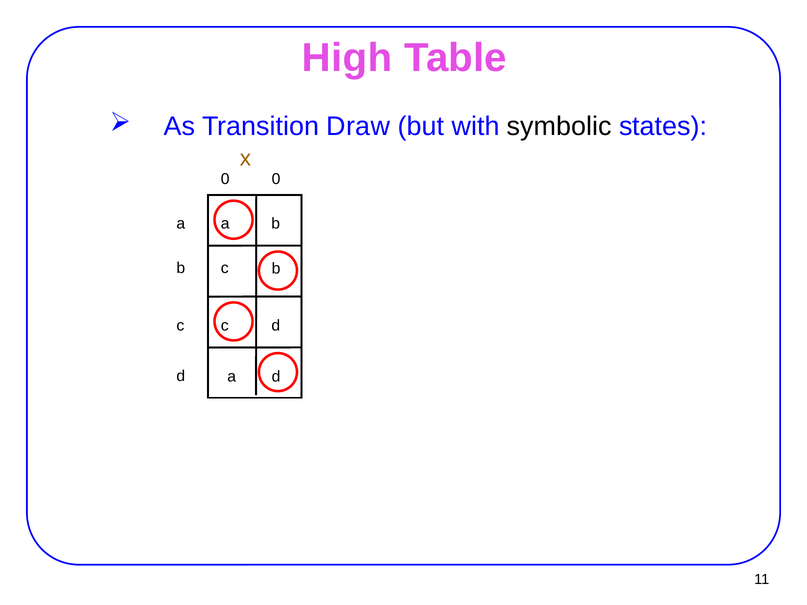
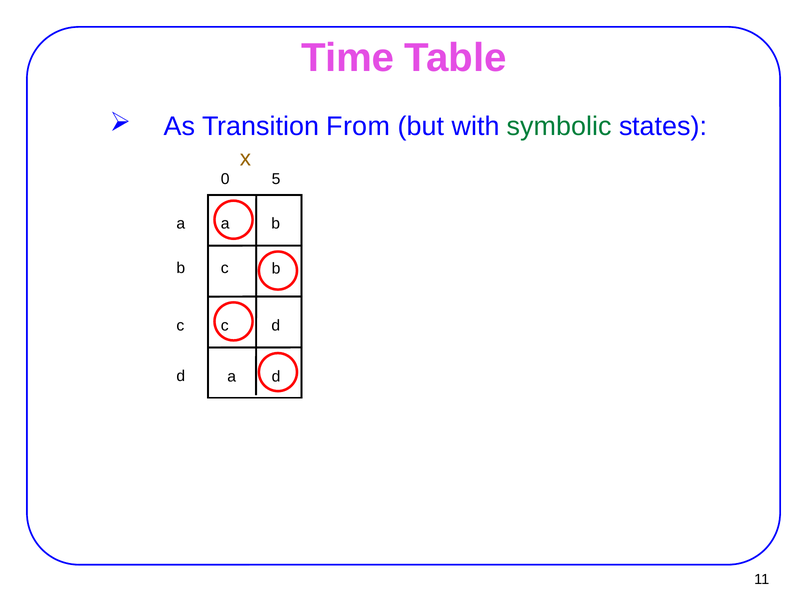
High: High -> Time (348, 58)
Draw: Draw -> From (358, 126)
symbolic colour: black -> green (559, 126)
0 0: 0 -> 5 (276, 179)
